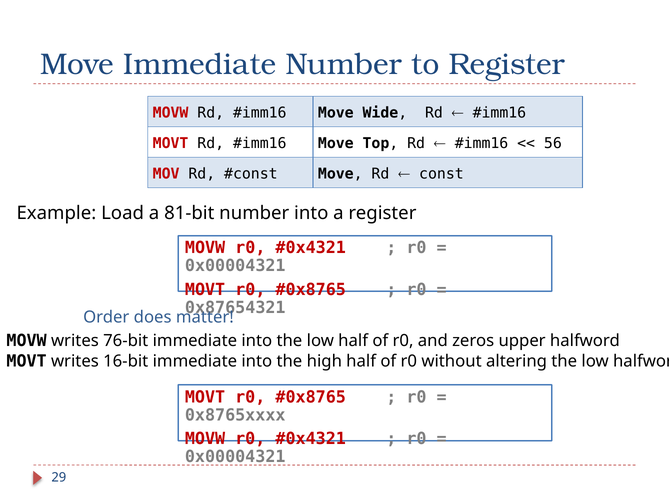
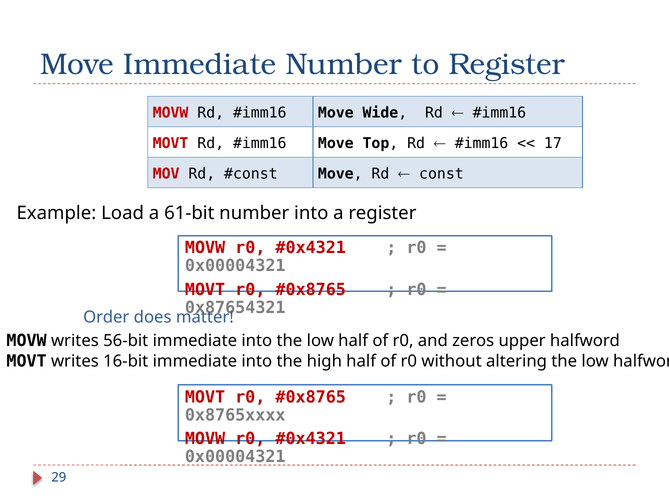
56: 56 -> 17 (553, 143)
81-bit: 81-bit -> 61-bit (189, 213)
76-bit: 76-bit -> 56-bit (126, 341)
